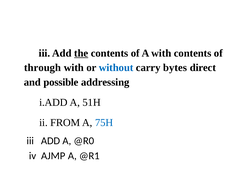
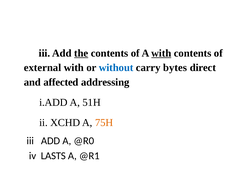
with underline: none -> present (161, 53)
through: through -> external (43, 68)
possible: possible -> affected (61, 82)
FROM: FROM -> XCHD (65, 122)
75H colour: blue -> orange (104, 122)
AJMP: AJMP -> LASTS (53, 156)
